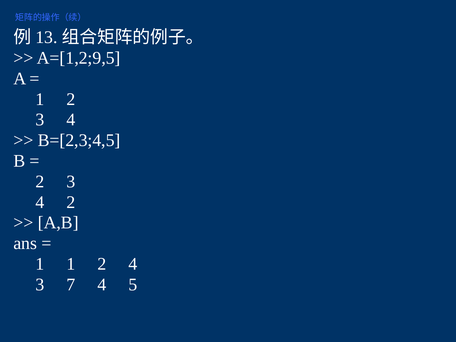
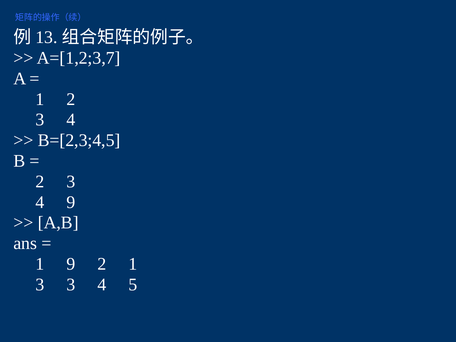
A=[1,2;9,5: A=[1,2;9,5 -> A=[1,2;3,7 (79, 58)
4 2: 2 -> 9 (71, 202)
1 1: 1 -> 9 (71, 264)
2 4: 4 -> 1 (133, 264)
3 7: 7 -> 3 (71, 285)
